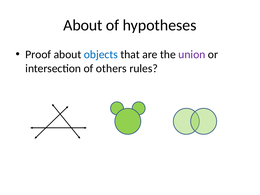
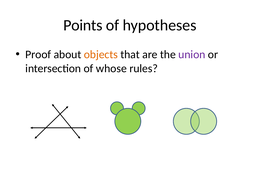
About: About -> Points (83, 25)
objects colour: blue -> orange (101, 55)
others: others -> whose (111, 68)
